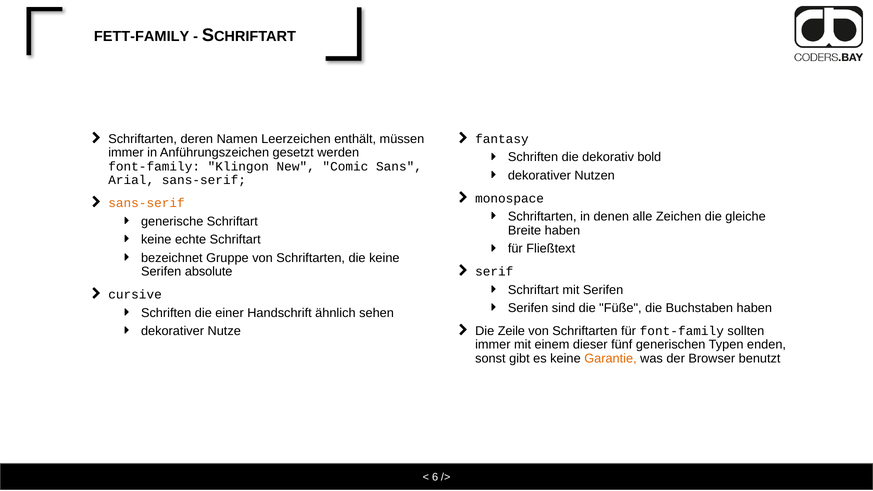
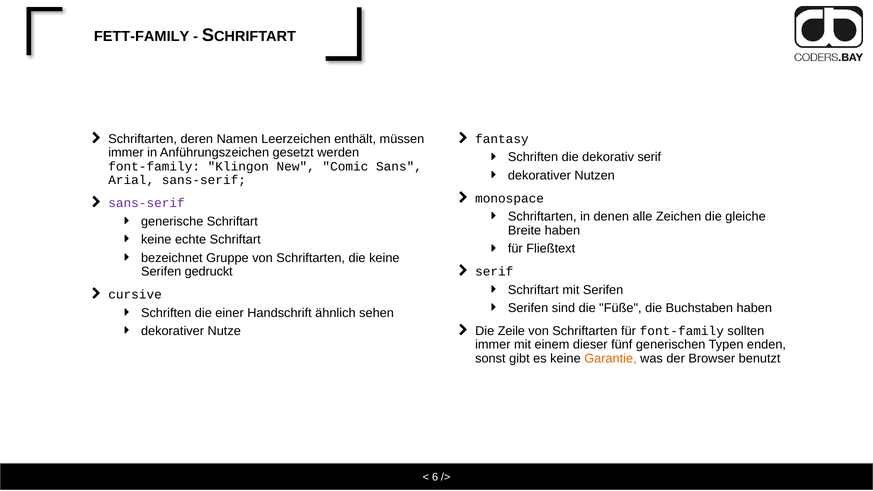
dekorativ bold: bold -> serif (649, 157)
sans-serif colour: orange -> purple (147, 203)
absolute: absolute -> gedruckt (209, 272)
